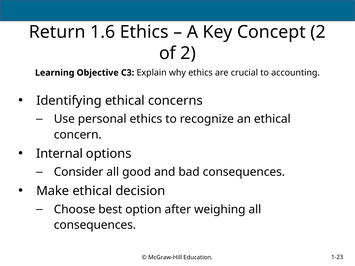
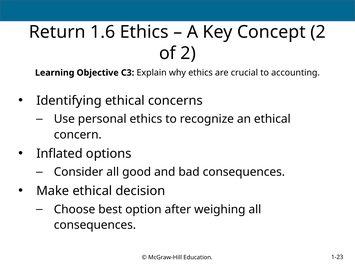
Internal: Internal -> Inflated (60, 154)
